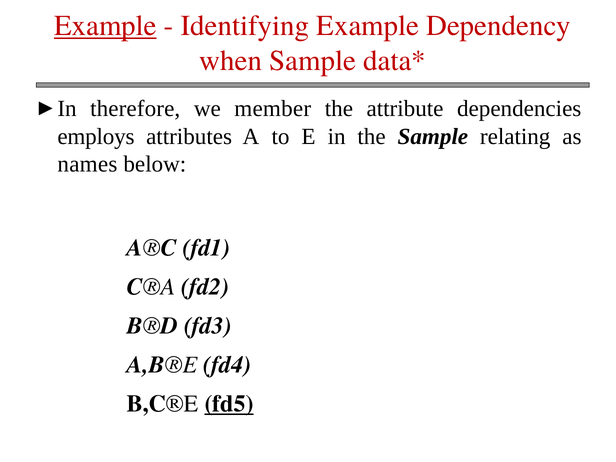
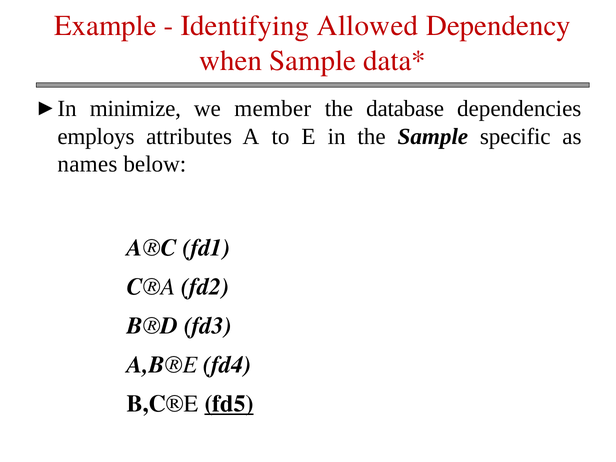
Example underline: present -> none (105, 26)
Identifying Example: Example -> Allowed (368, 26)
therefore: therefore -> minimize (135, 109)
attribute: attribute -> database (405, 109)
relating: relating -> specific (515, 137)
